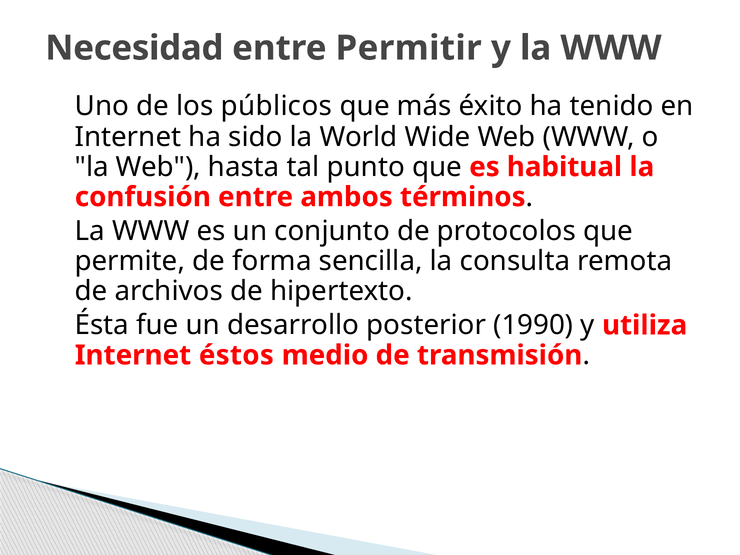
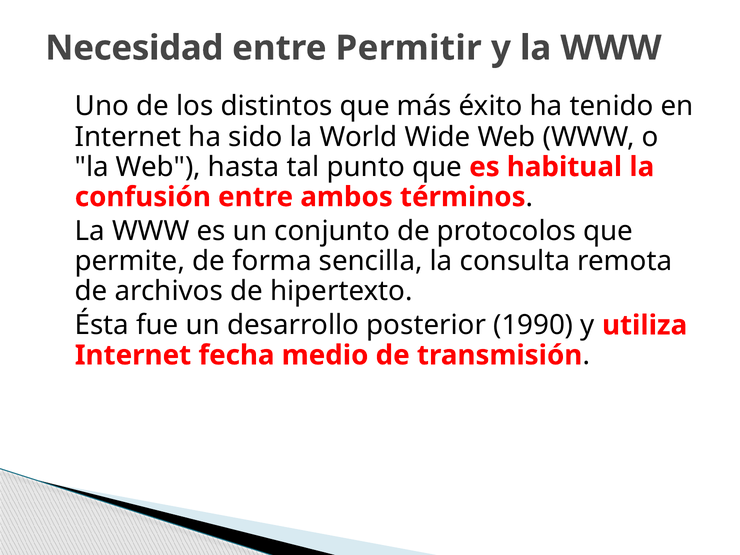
públicos: públicos -> distintos (277, 106)
éstos: éstos -> fecha (236, 355)
